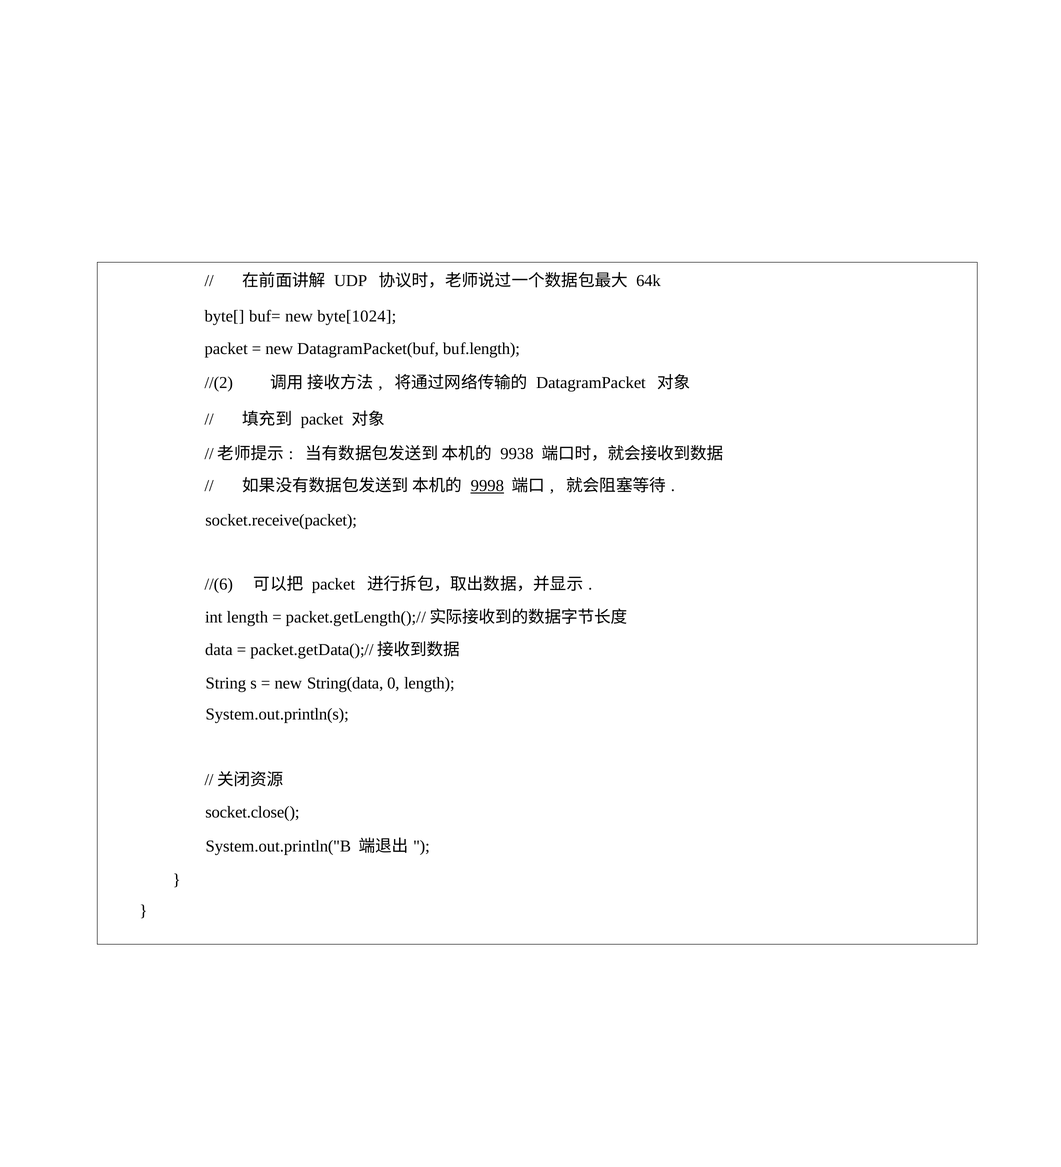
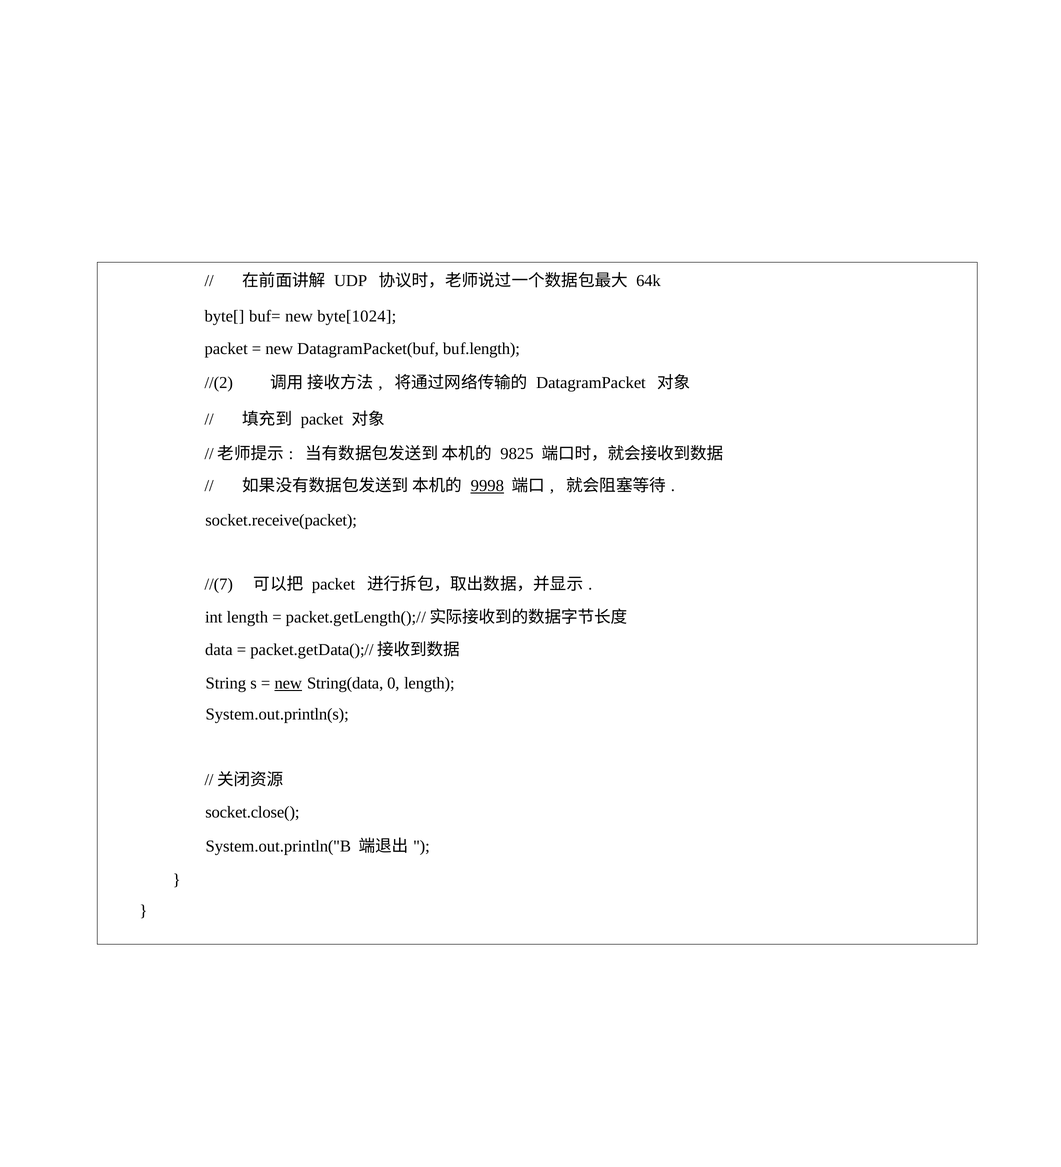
9938: 9938 -> 9825 (517, 454)
//(6: //(6 -> //(7 (219, 584)
new underline: none -> present (288, 684)
